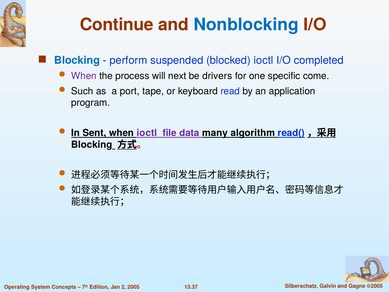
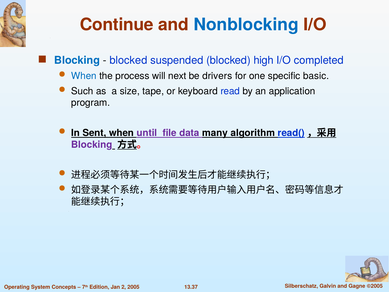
perform: perform -> blocked (128, 60)
blocked ioctl: ioctl -> high (264, 60)
When colour: purple -> blue (84, 76)
come: come -> basic (316, 76)
port: port -> size (130, 91)
when ioctl: ioctl -> until (147, 133)
Blocking colour: black -> purple (92, 145)
